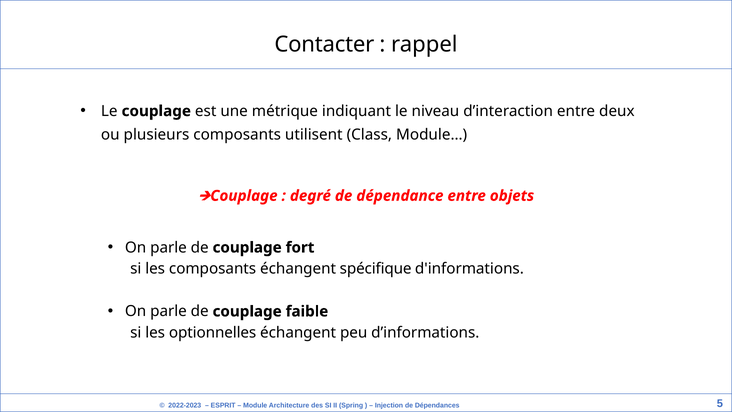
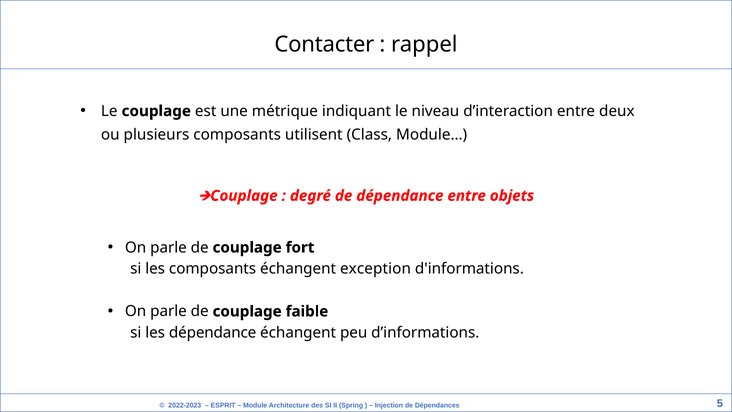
spécifique: spécifique -> exception (376, 269)
les optionnelles: optionnelles -> dépendance (213, 333)
